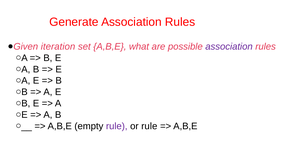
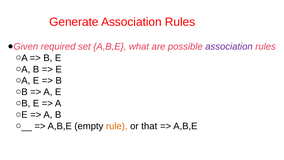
iteration: iteration -> required (58, 46)
rule colour: purple -> orange (117, 126)
or rule: rule -> that (149, 126)
